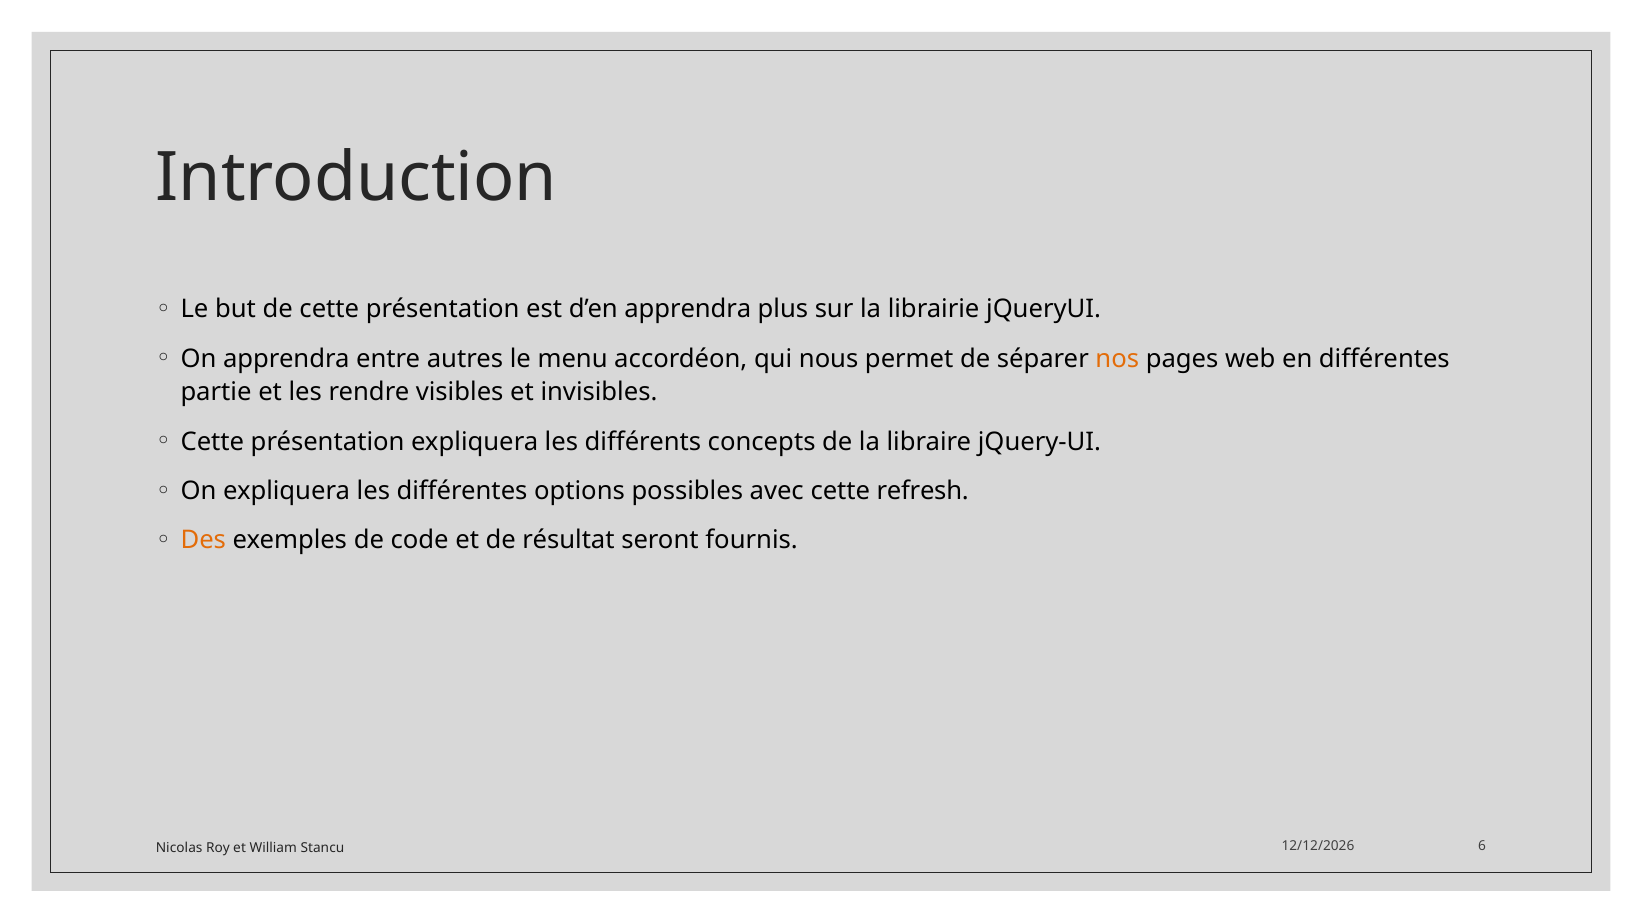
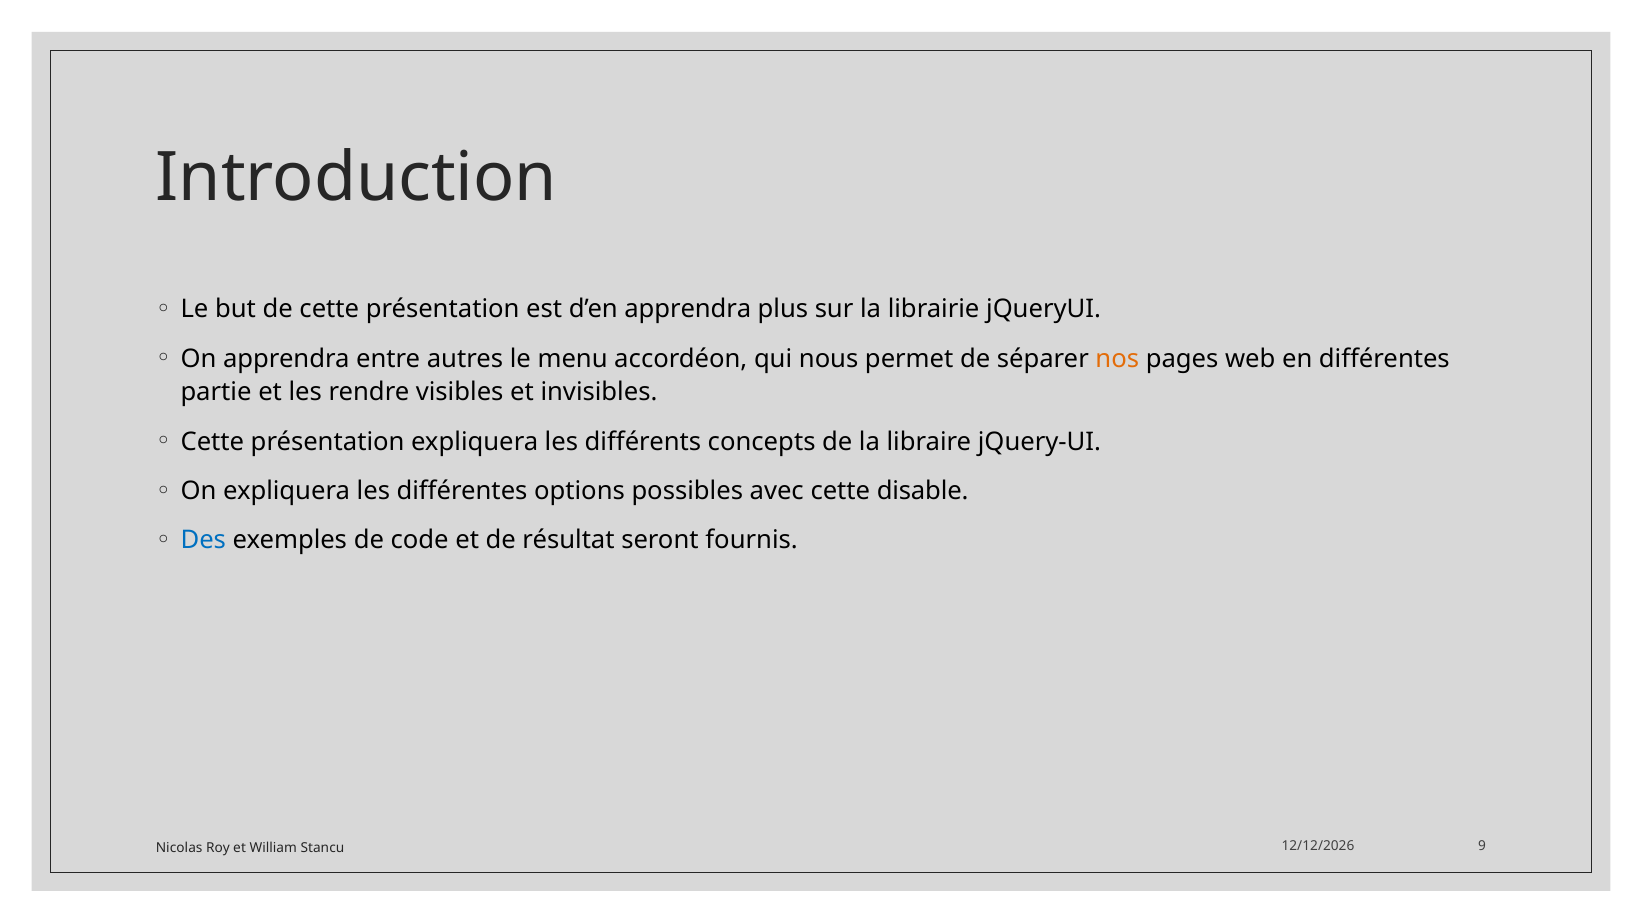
refresh: refresh -> disable (923, 491)
Des colour: orange -> blue (203, 541)
6: 6 -> 9 (1482, 846)
